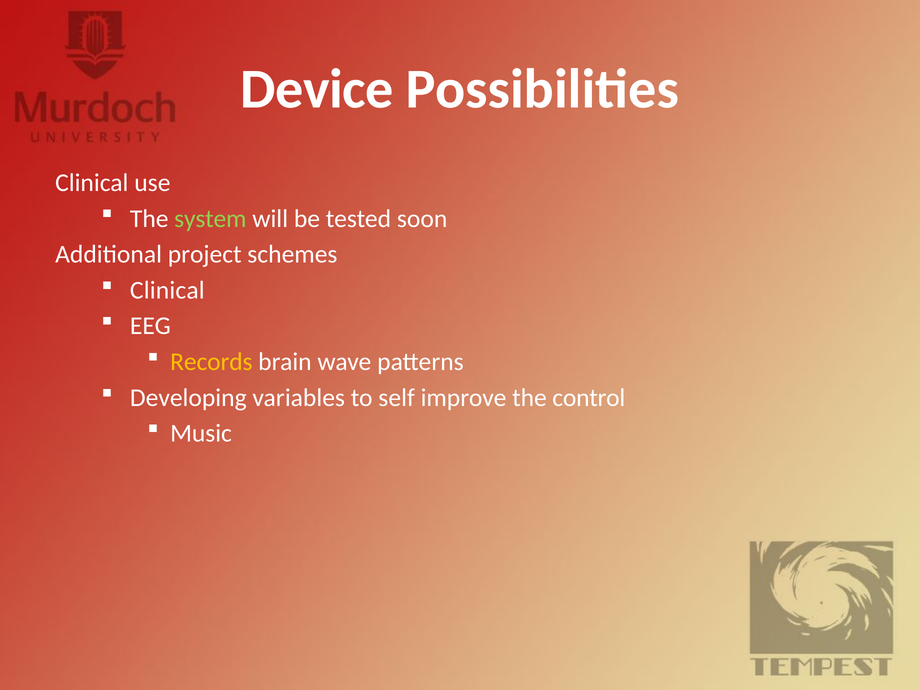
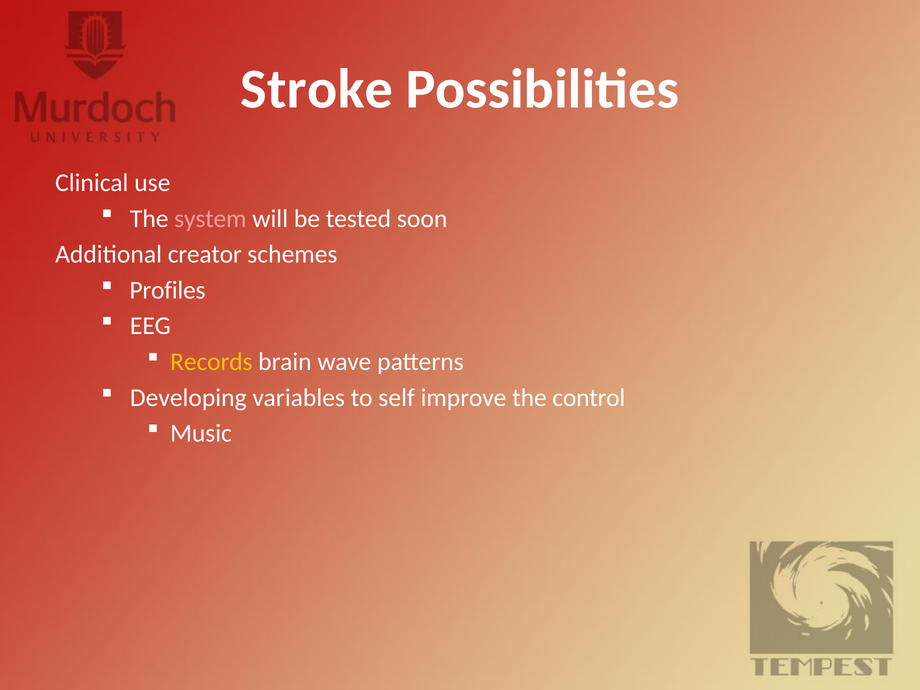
Device: Device -> Stroke (317, 89)
system colour: light green -> pink (210, 219)
project: project -> creator (205, 254)
Clinical: Clinical -> Profiles (168, 290)
